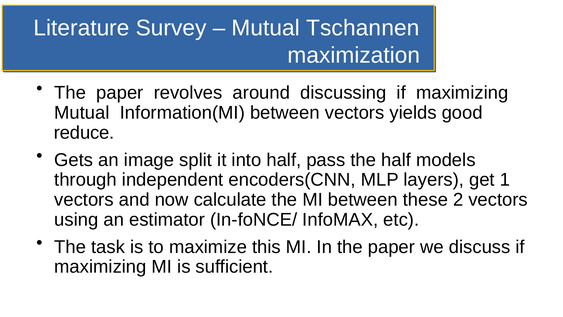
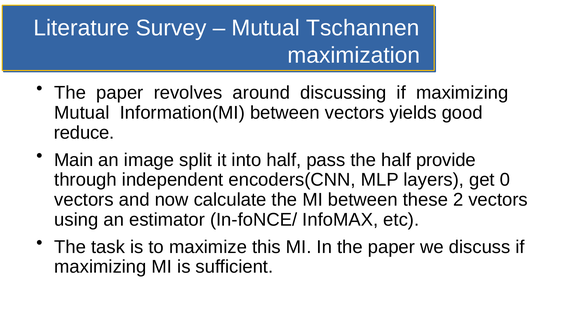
Gets: Gets -> Main (74, 160)
models: models -> provide (446, 160)
1: 1 -> 0 (505, 180)
